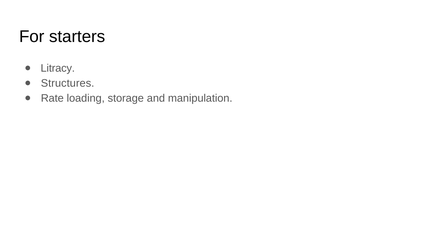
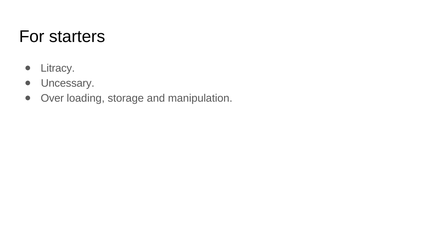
Structures: Structures -> Uncessary (68, 83)
Rate: Rate -> Over (52, 98)
